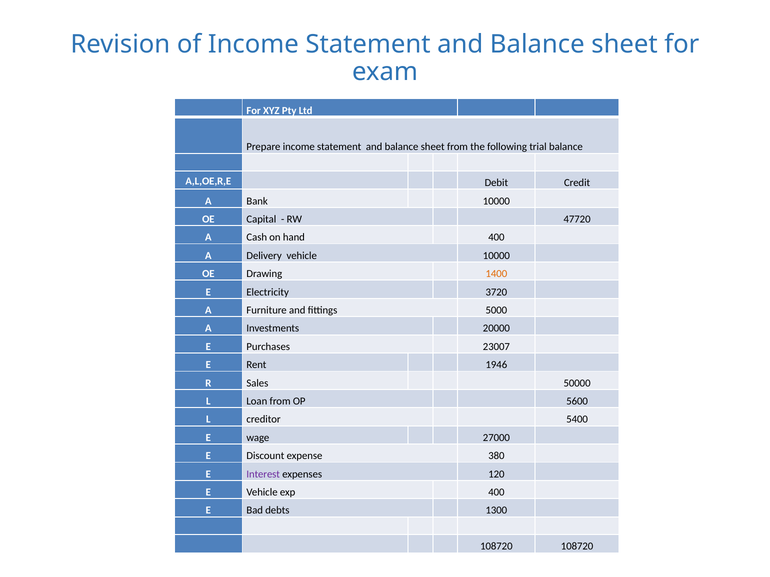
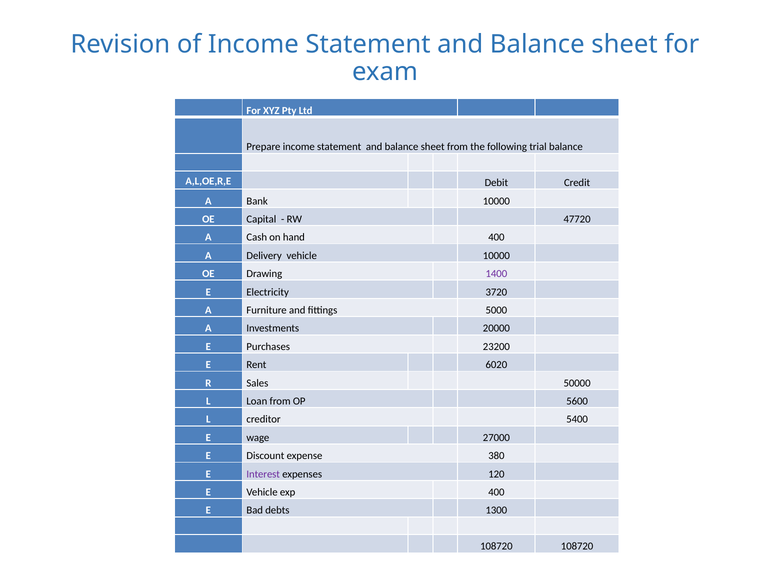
1400 colour: orange -> purple (496, 274)
23007: 23007 -> 23200 (496, 347)
1946: 1946 -> 6020 (496, 365)
